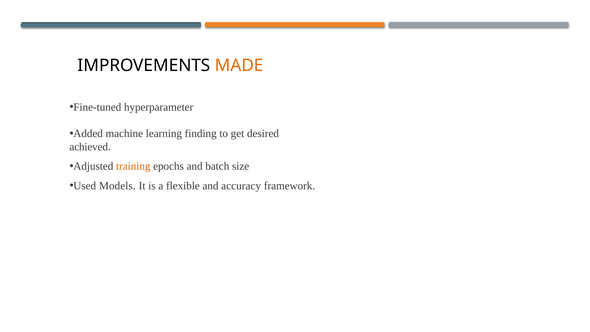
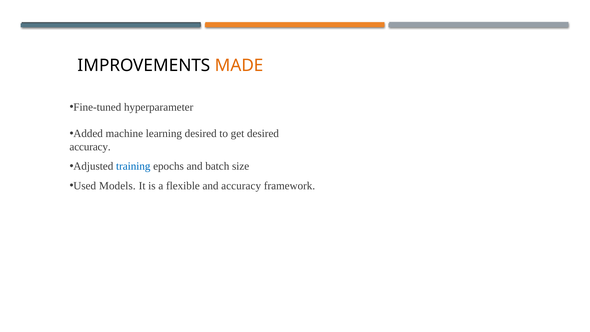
learning finding: finding -> desired (201, 134)
achieved: achieved -> accuracy (90, 147)
training colour: orange -> blue (133, 166)
